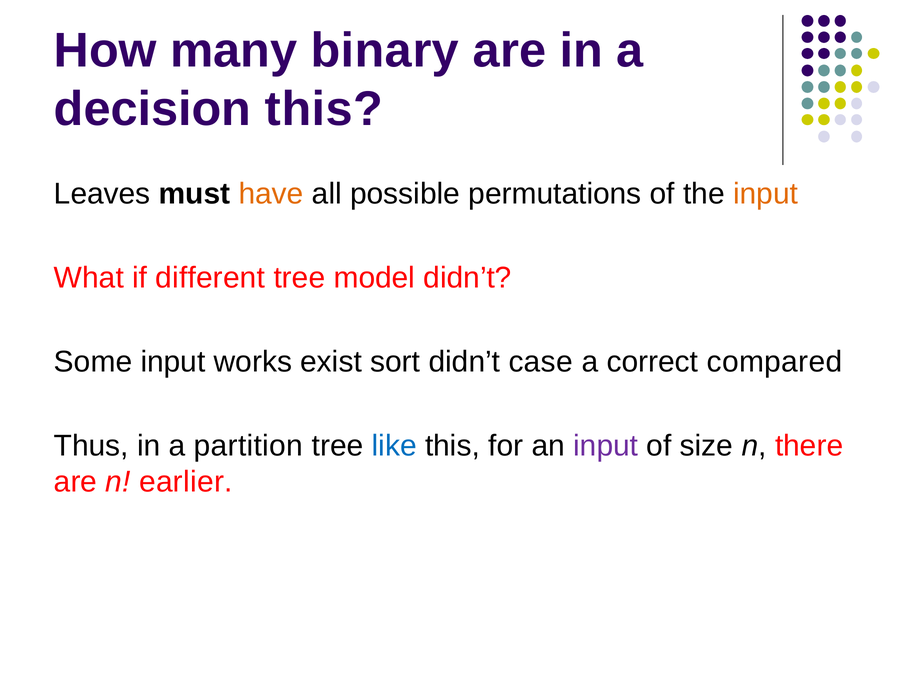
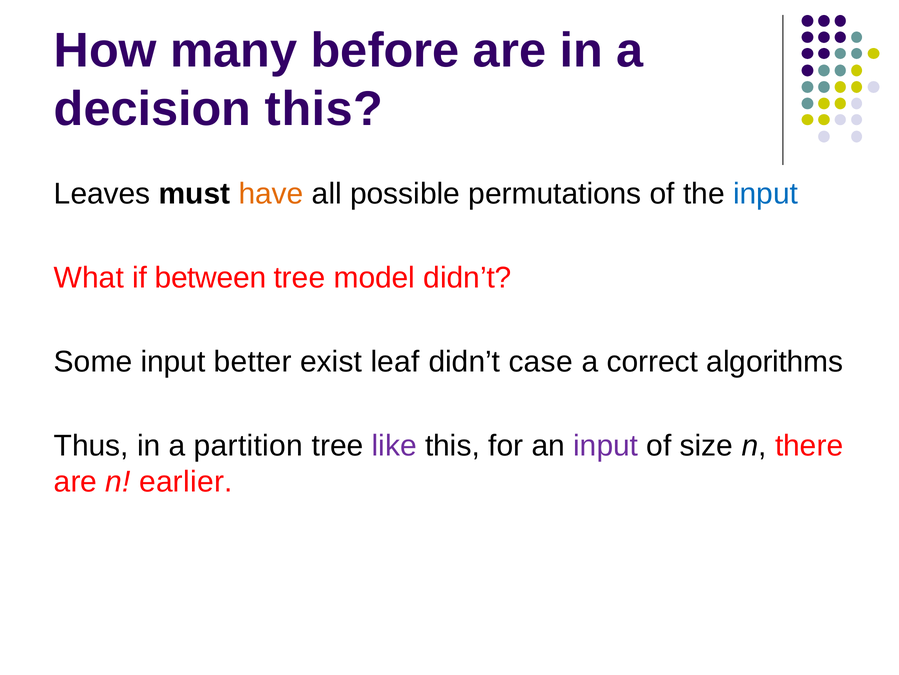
binary: binary -> before (385, 51)
input colour: orange -> blue (766, 194)
different: different -> between (210, 278)
works: works -> better (253, 361)
sort: sort -> leaf (395, 361)
compared: compared -> algorithms (775, 361)
like colour: blue -> purple (394, 445)
